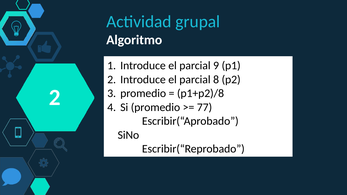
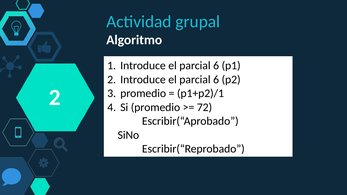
9: 9 -> 6 (216, 66)
8: 8 -> 6 (216, 80)
p1+p2)/8: p1+p2)/8 -> p1+p2)/1 (201, 93)
77: 77 -> 72 (204, 107)
